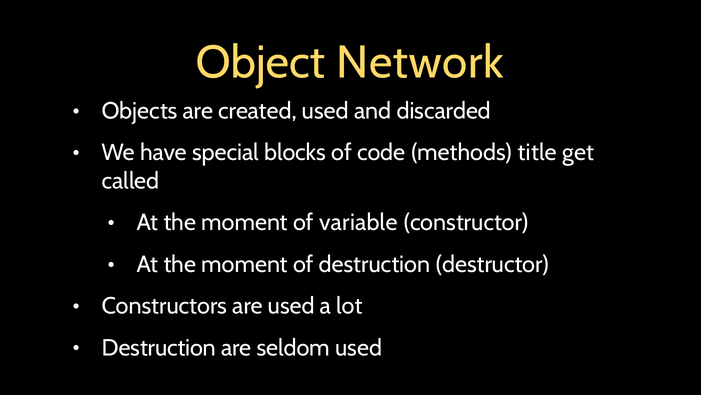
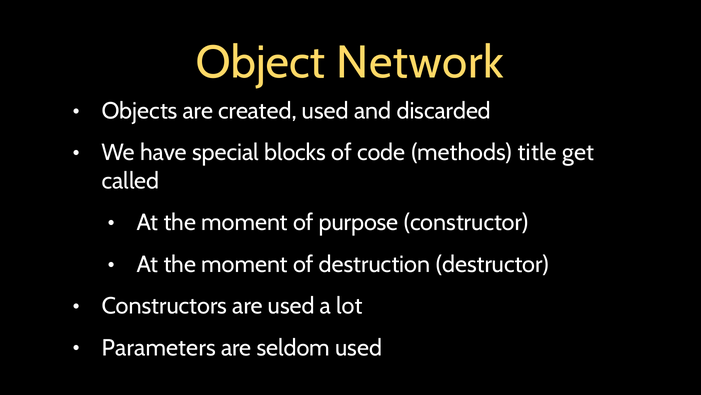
variable: variable -> purpose (359, 222)
Destruction: Destruction -> Parameters (159, 347)
